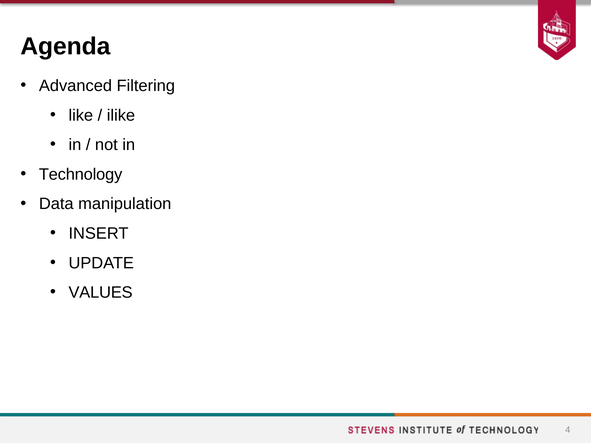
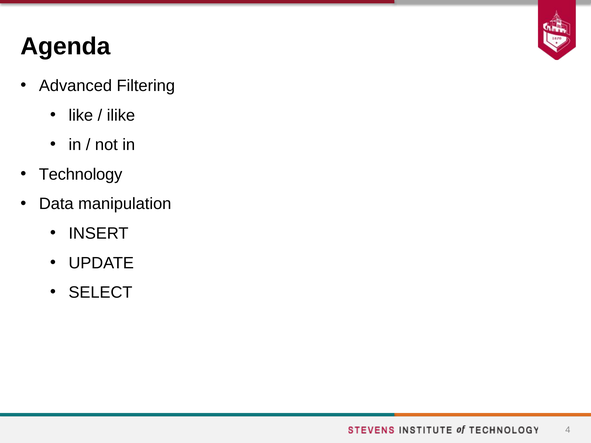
VALUES: VALUES -> SELECT (100, 293)
